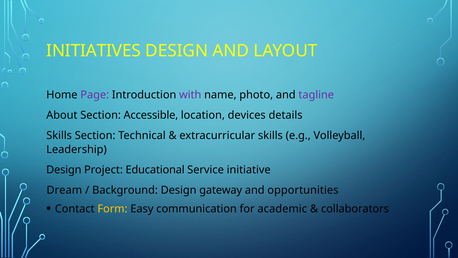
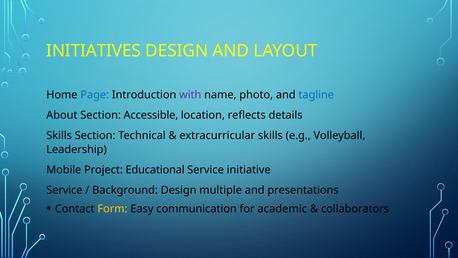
Page colour: purple -> blue (95, 95)
tagline colour: purple -> blue (316, 95)
devices: devices -> reflects (247, 115)
Design: Design -> Mobile (64, 170)
Dream: Dream -> Service (64, 190)
gateway: gateway -> multiple (221, 190)
opportunities: opportunities -> presentations (303, 190)
